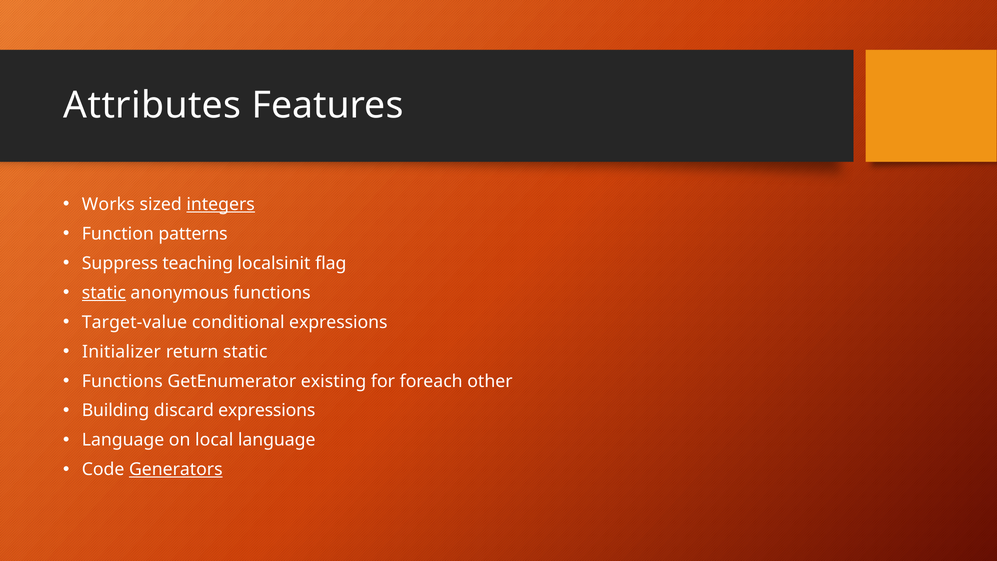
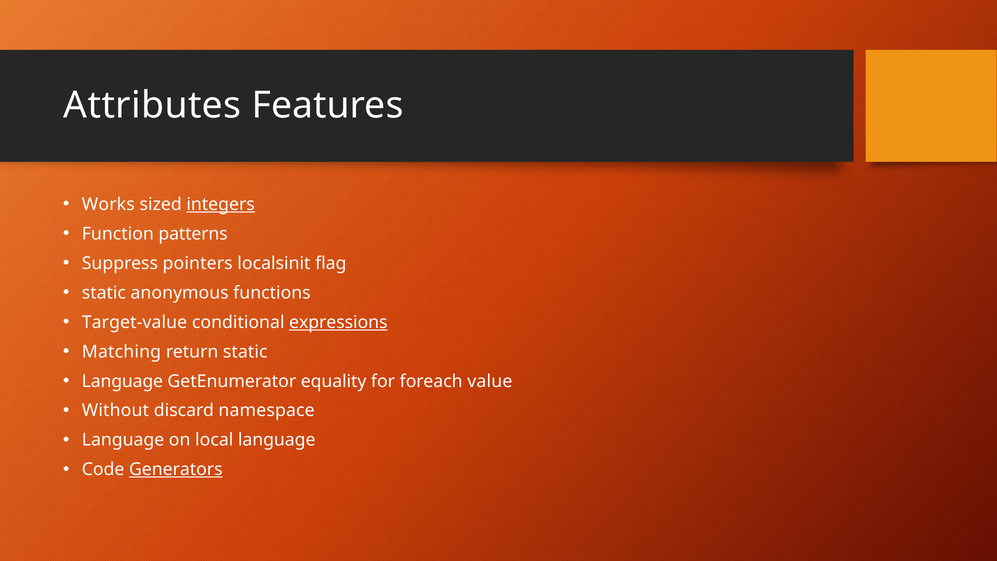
teaching: teaching -> pointers (198, 263)
static underline: present -> none (104, 293)
expressions underline: none -> present (338, 322)
Initializer: Initializer -> Matching (121, 352)
Functions: Functions -> Language (122, 381)
existing: existing -> equality (334, 381)
other: other -> value (490, 381)
Building: Building -> Without (115, 411)
discard expressions: expressions -> namespace (267, 411)
